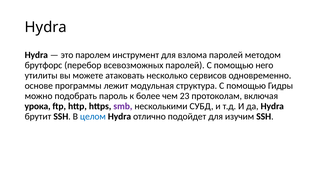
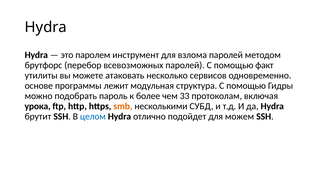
него: него -> факт (264, 65)
23: 23 -> 33 (185, 96)
smb colour: purple -> orange (123, 106)
изучим: изучим -> можем (240, 116)
